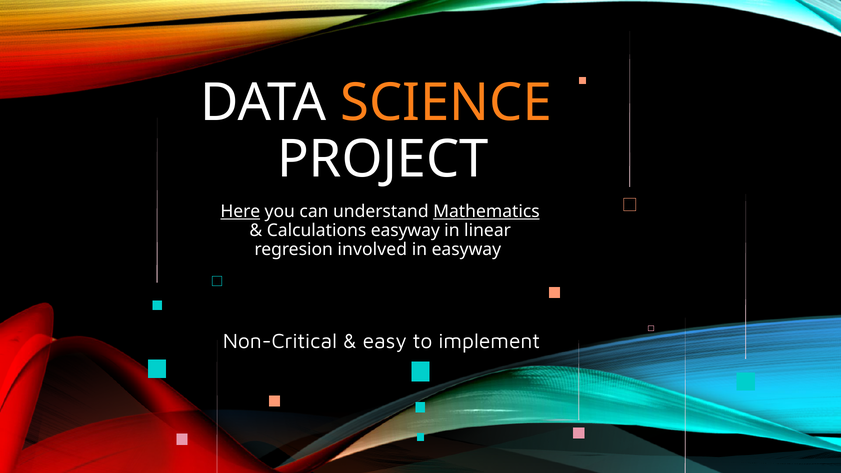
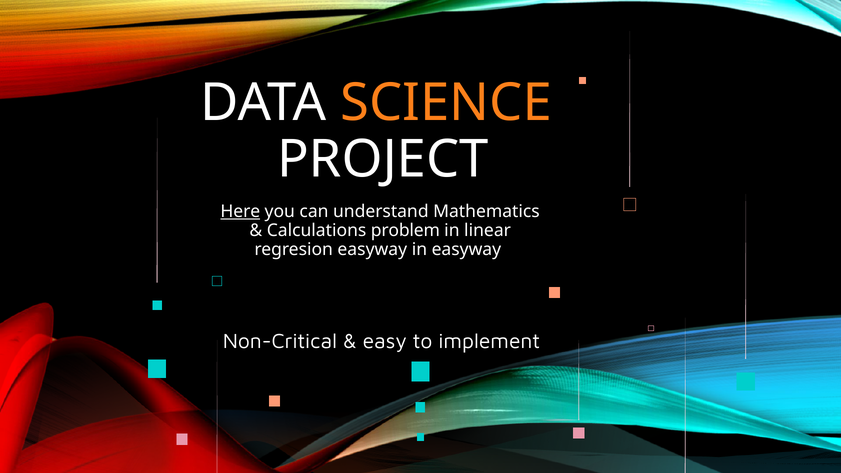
Mathematics underline: present -> none (486, 212)
Calculations easyway: easyway -> problem (405, 231)
regresion involved: involved -> easyway (372, 250)
